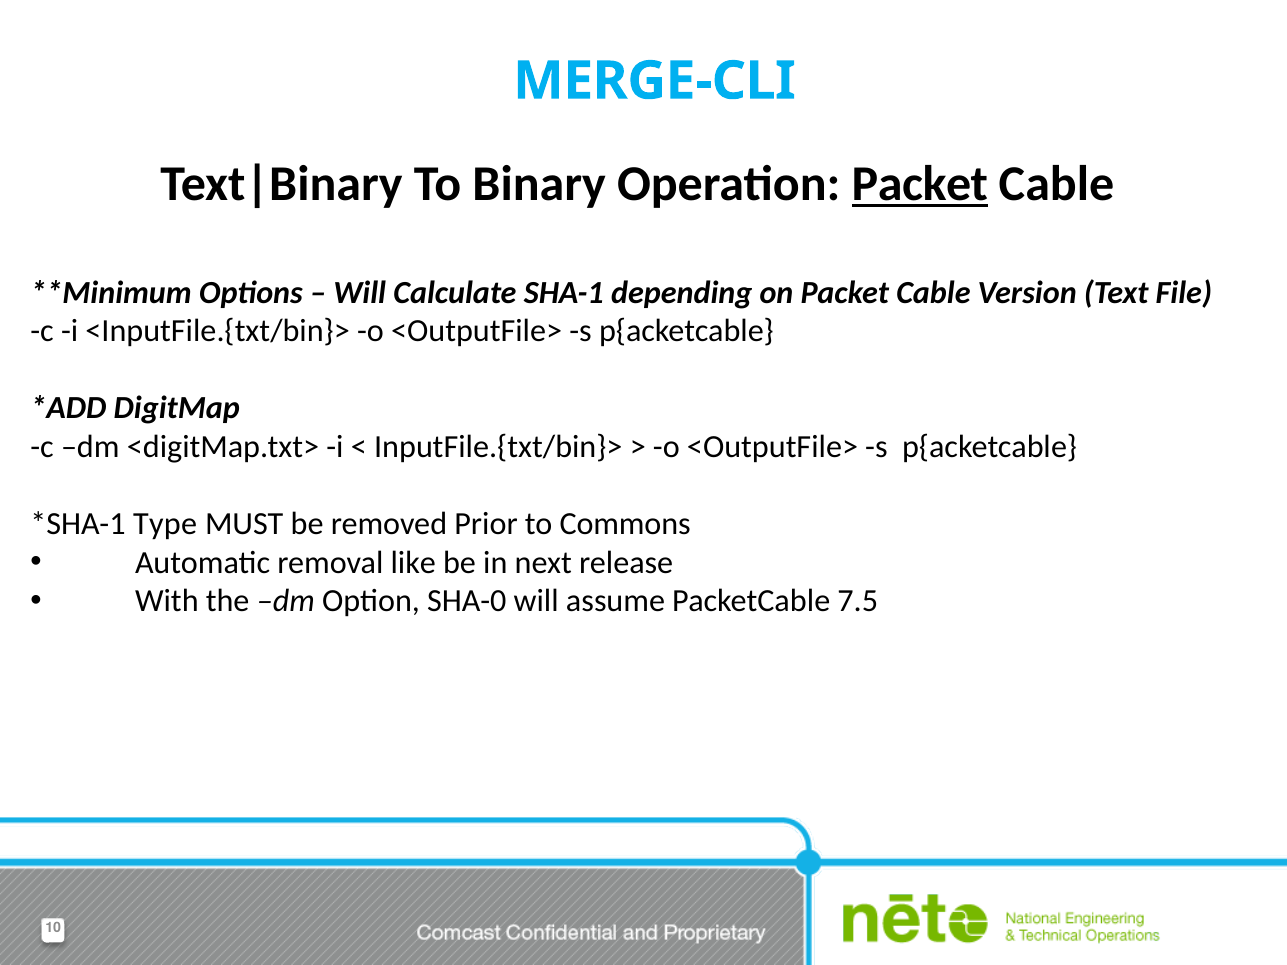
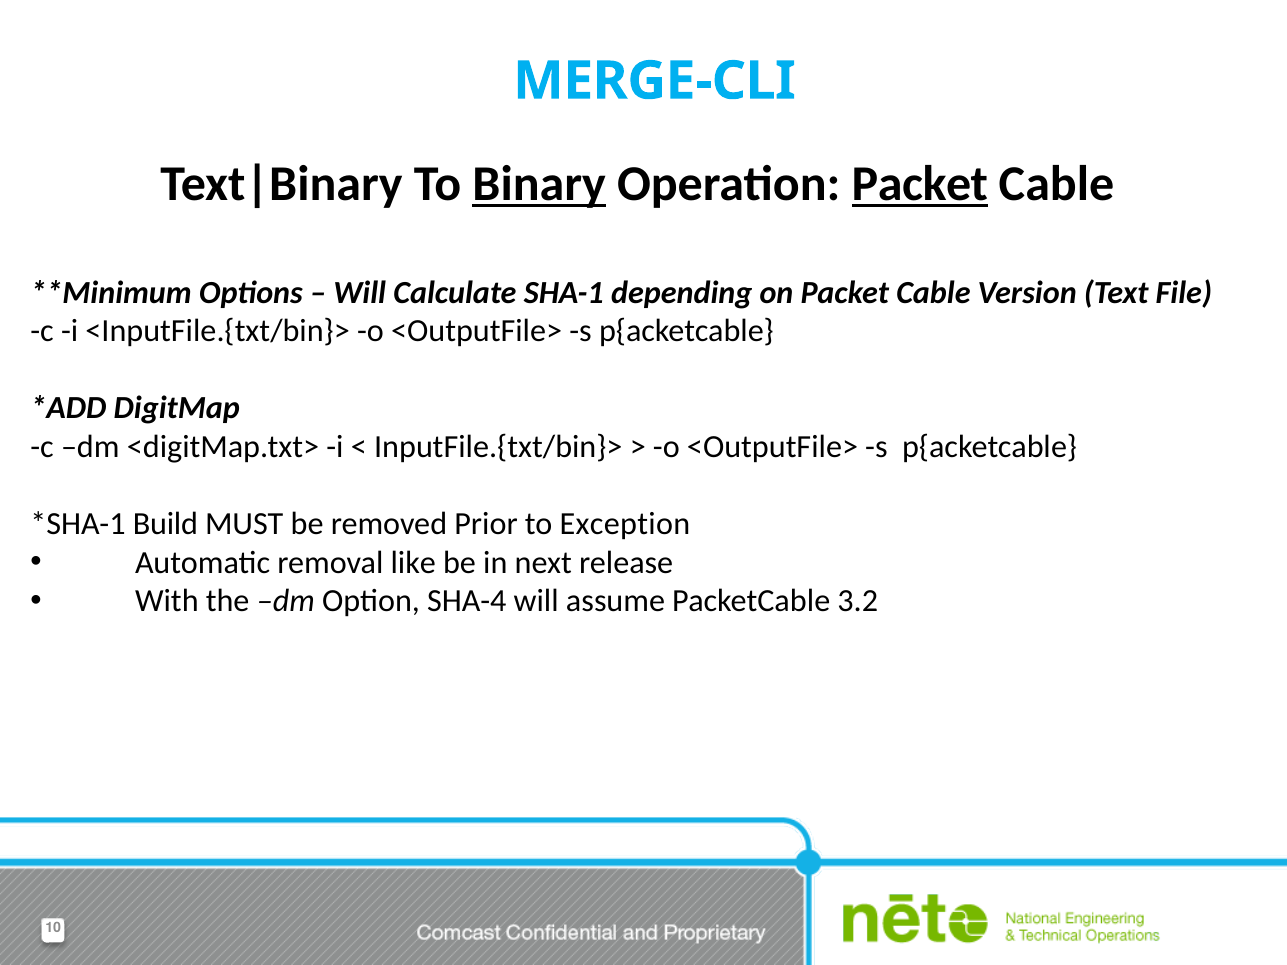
Binary underline: none -> present (539, 184)
Type: Type -> Build (165, 524)
Commons: Commons -> Exception (625, 524)
SHA-0: SHA-0 -> SHA-4 (467, 601)
7.5: 7.5 -> 3.2 (858, 601)
